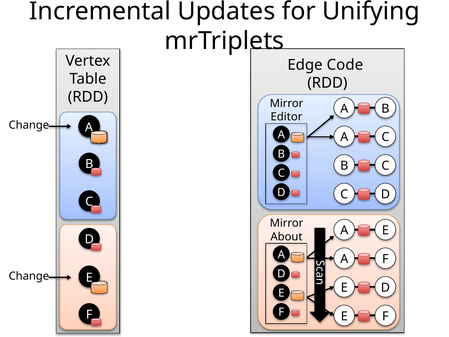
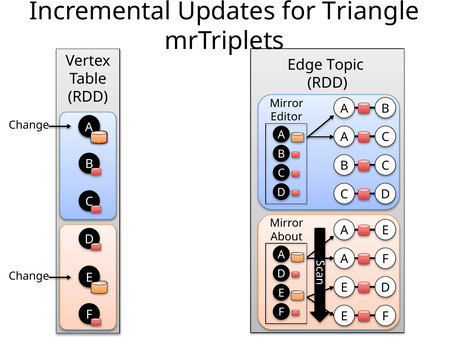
Unifying: Unifying -> Triangle (371, 11)
Code: Code -> Topic (345, 65)
